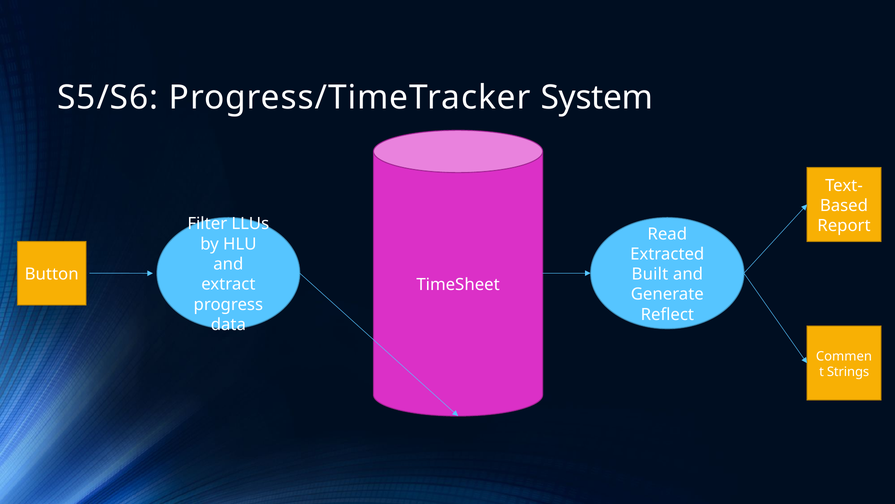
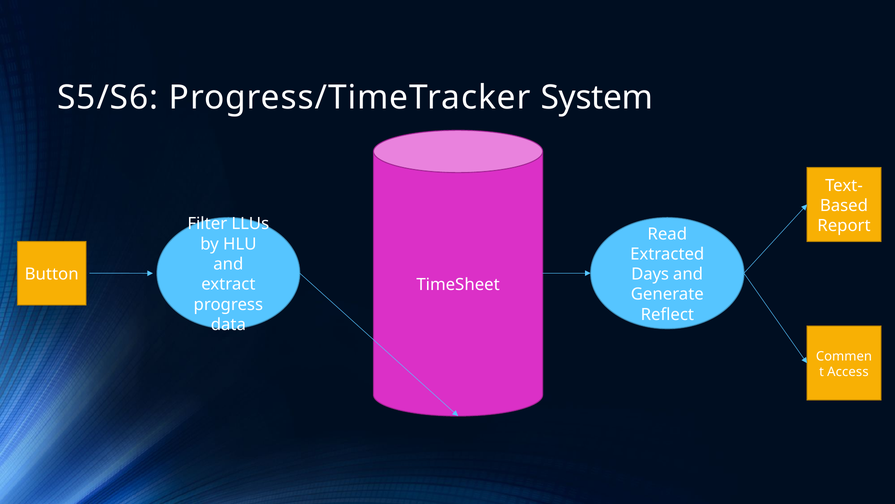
Built: Built -> Days (650, 274)
Strings: Strings -> Access (848, 372)
